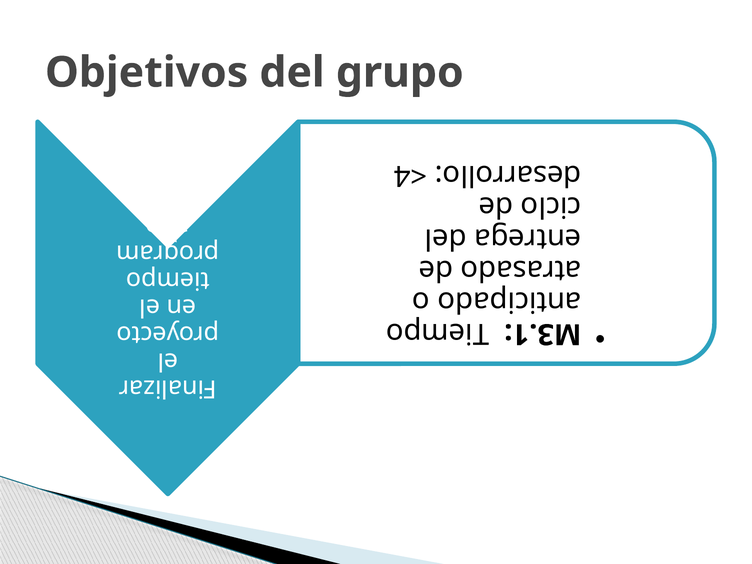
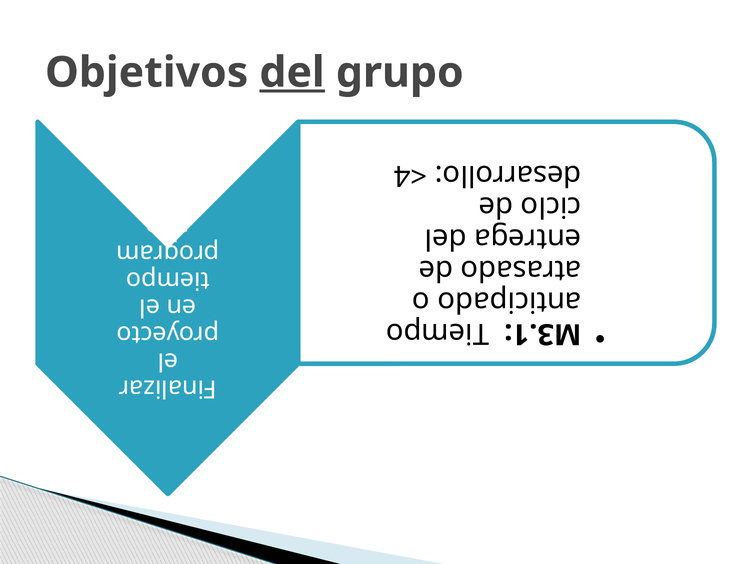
del underline: none -> present (292, 73)
